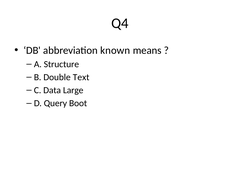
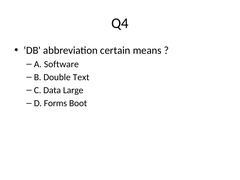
known: known -> certain (115, 50)
Structure: Structure -> Software (61, 64)
Query: Query -> Forms (55, 103)
